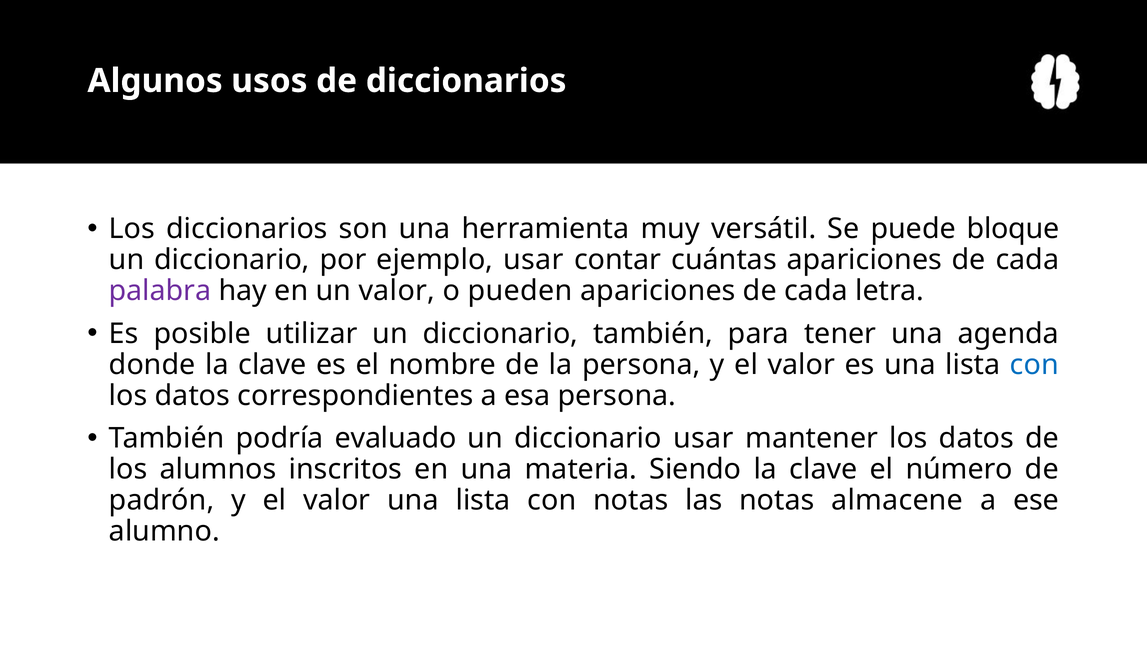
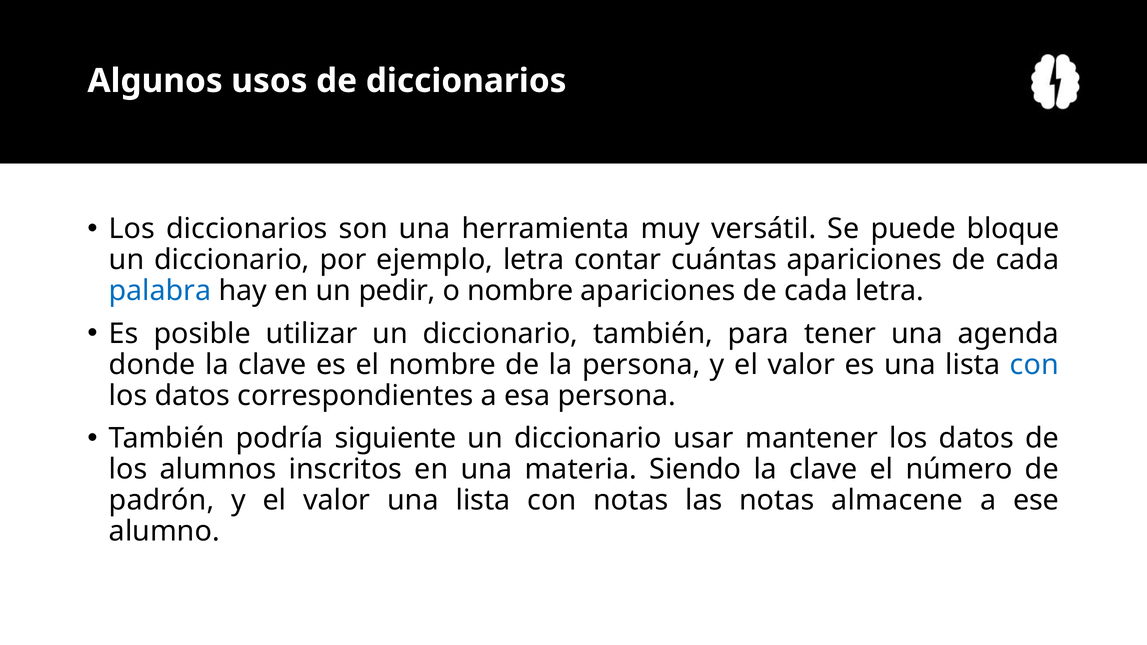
ejemplo usar: usar -> letra (534, 260)
palabra colour: purple -> blue (160, 291)
un valor: valor -> pedir (397, 291)
o pueden: pueden -> nombre (520, 291)
evaluado: evaluado -> siguiente (396, 439)
